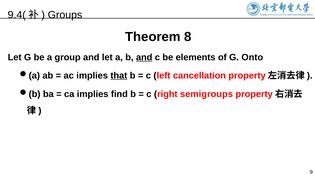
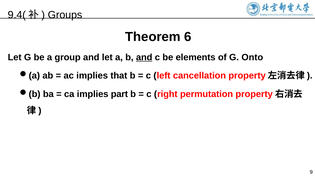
8: 8 -> 6 (188, 37)
that underline: present -> none (119, 76)
find: find -> part (119, 94)
semigroups: semigroups -> permutation (207, 94)
